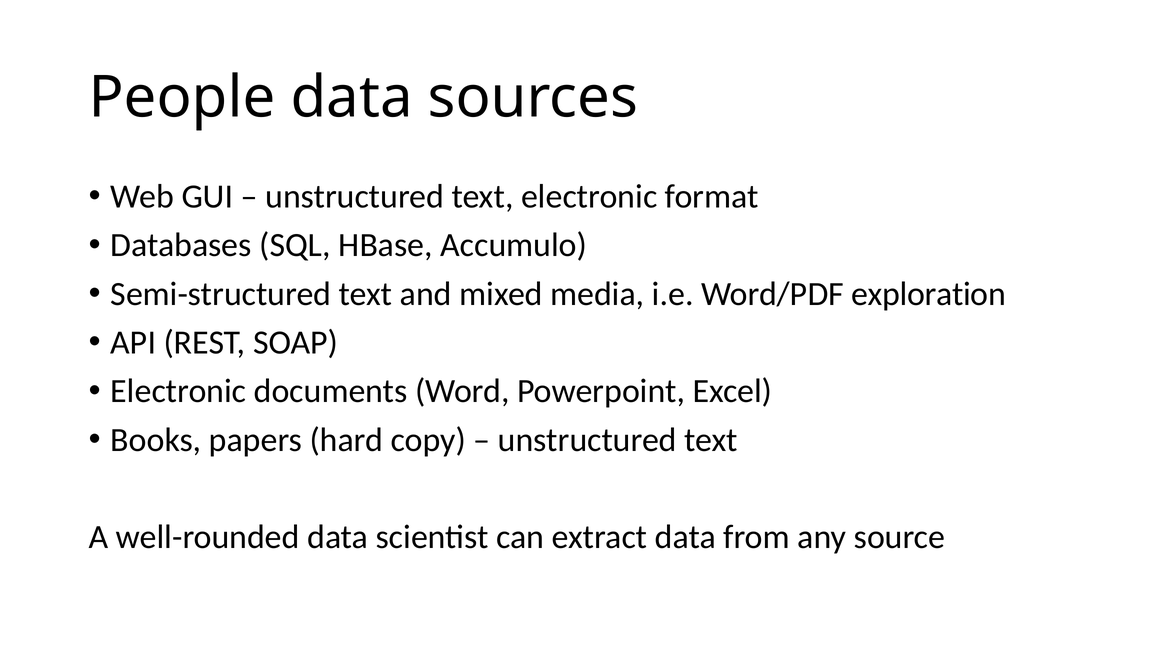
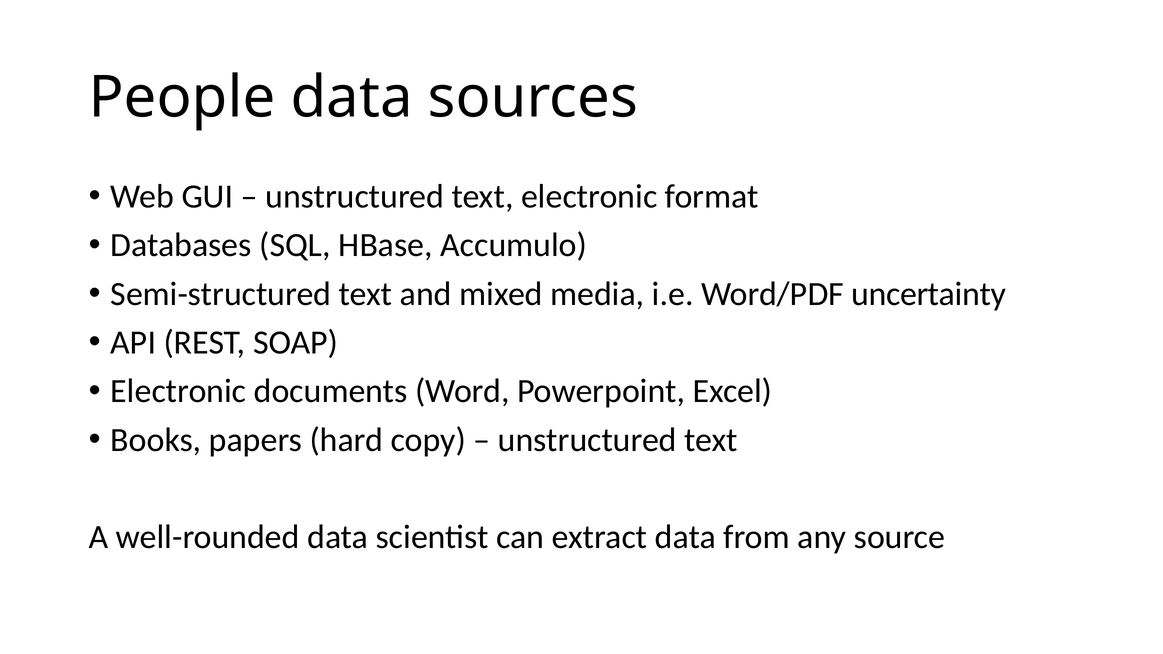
exploration: exploration -> uncertainty (929, 294)
